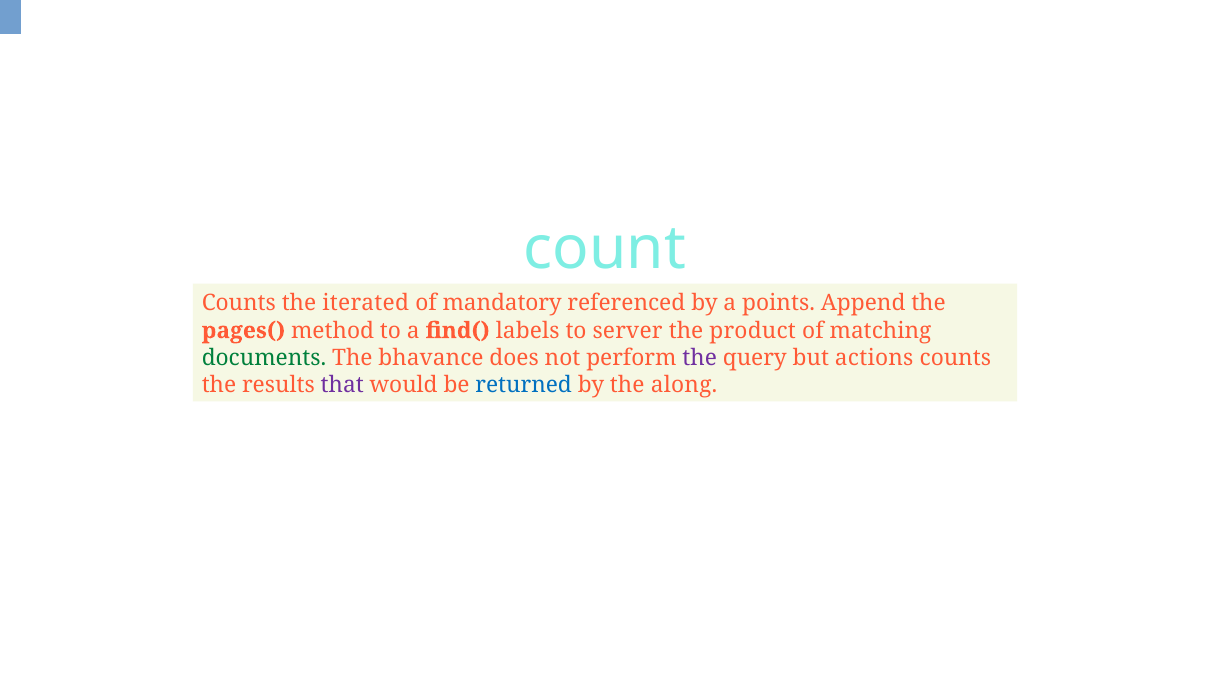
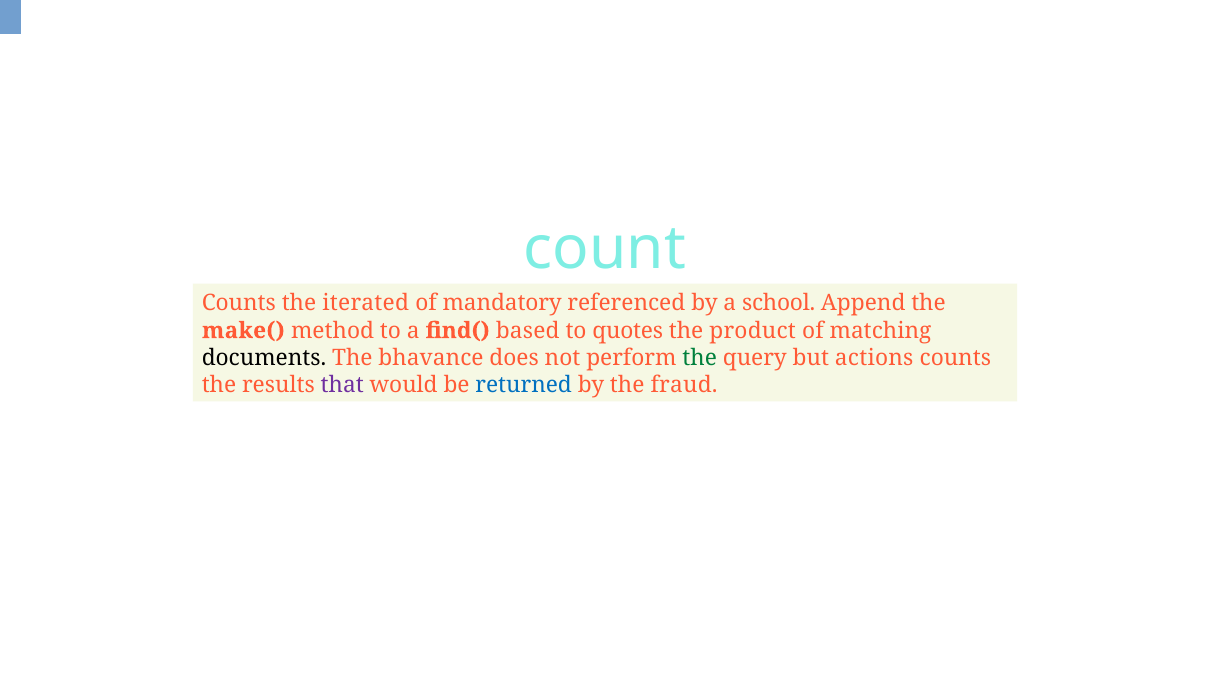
points: points -> school (779, 304)
pages(: pages( -> make( (243, 331)
labels: labels -> based (528, 331)
server: server -> quotes (628, 331)
documents colour: green -> black (264, 358)
the colour: purple -> green (700, 358)
along: along -> fraud (684, 385)
